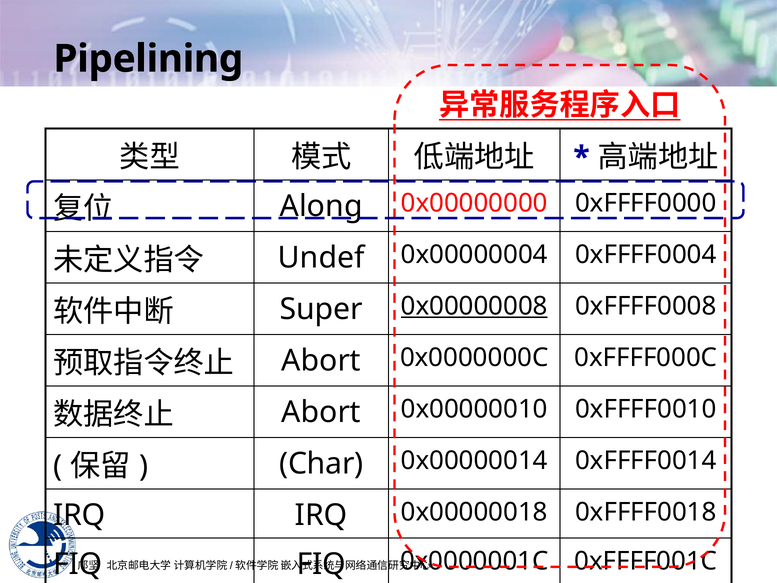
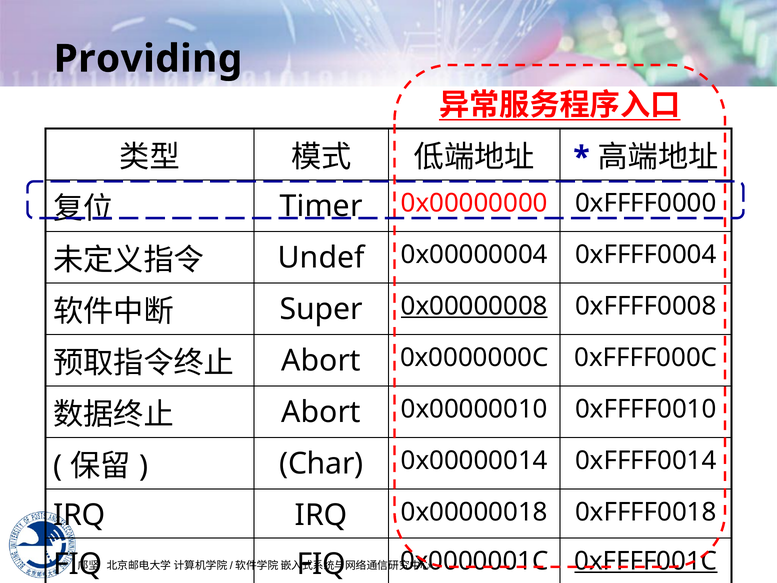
Pipelining: Pipelining -> Providing (148, 59)
Along: Along -> Timer (321, 206)
0xFFFF001C underline: none -> present (646, 561)
